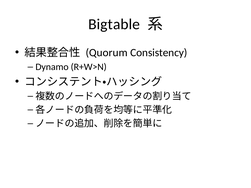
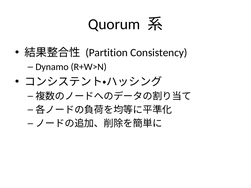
Bigtable: Bigtable -> Quorum (114, 24)
Quorum: Quorum -> Partition (107, 53)
